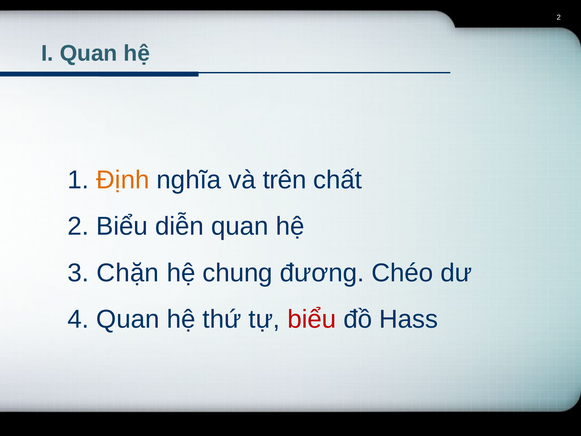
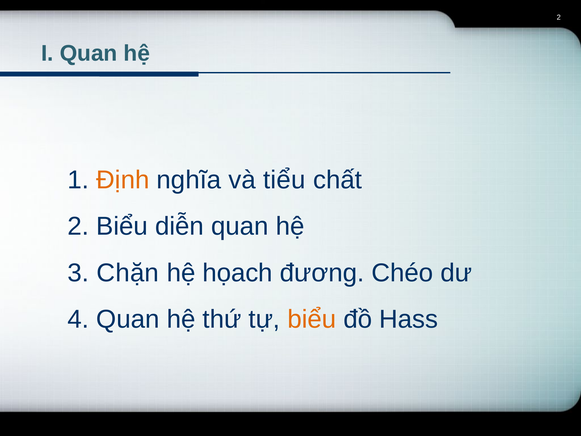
trên: trên -> tiểu (284, 180)
chung: chung -> họach (238, 273)
biểu colour: red -> orange (312, 319)
